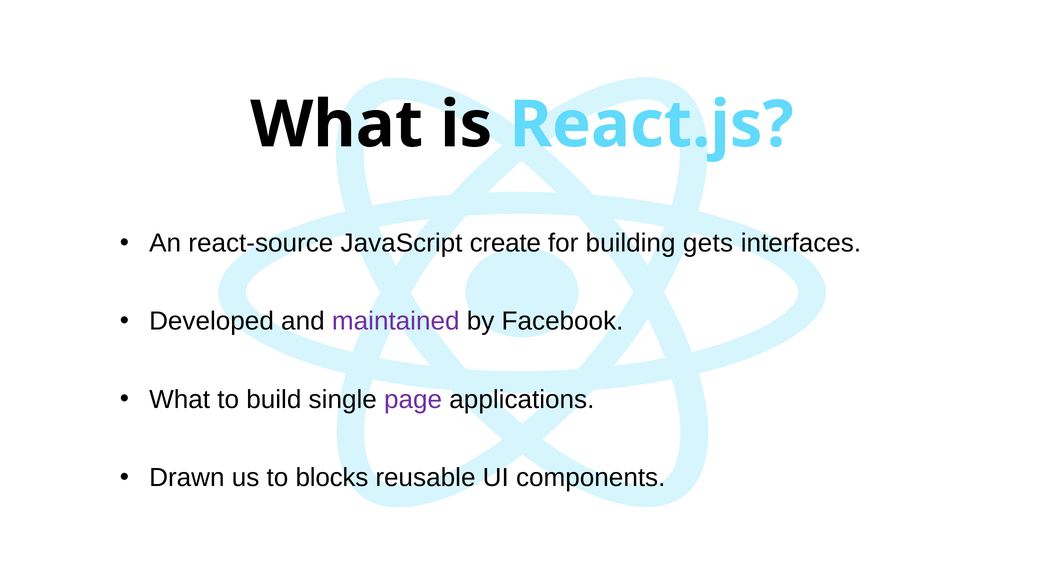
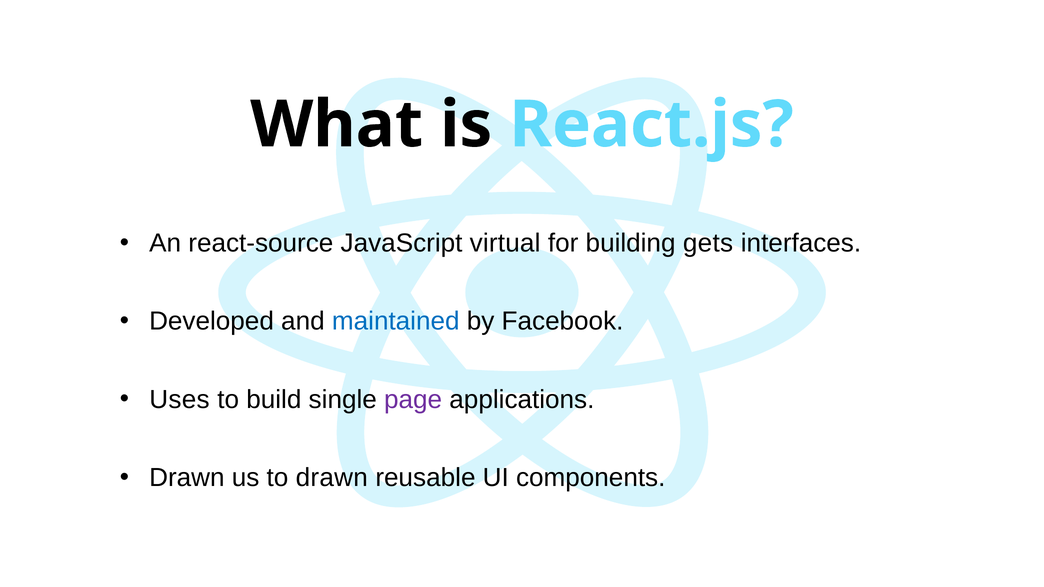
create: create -> virtual (505, 243)
maintained colour: purple -> blue (396, 321)
What: What -> Uses (180, 400)
to blocks: blocks -> drawn (332, 478)
